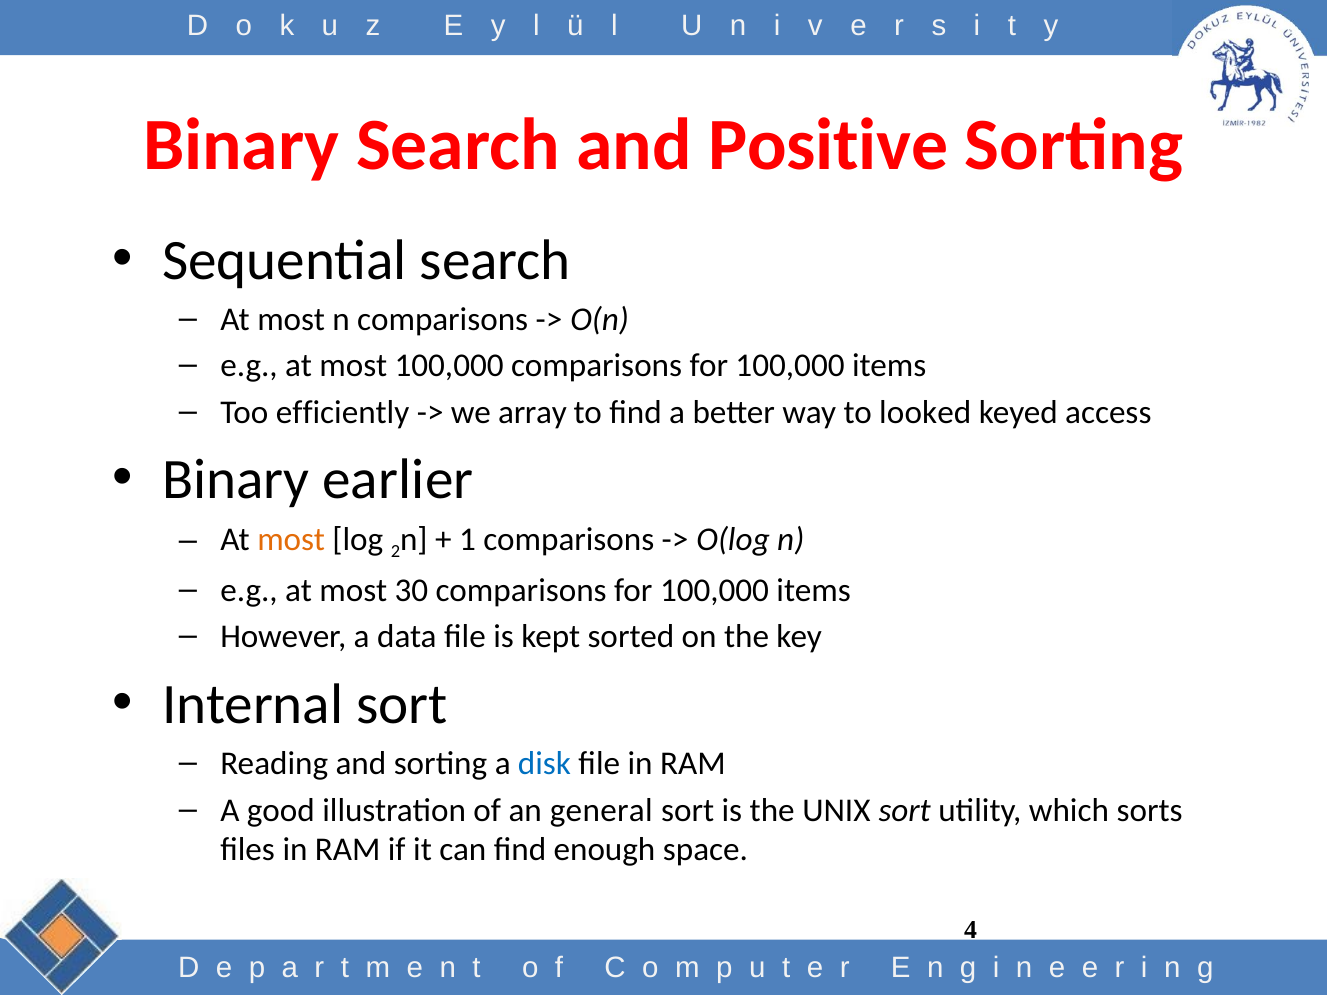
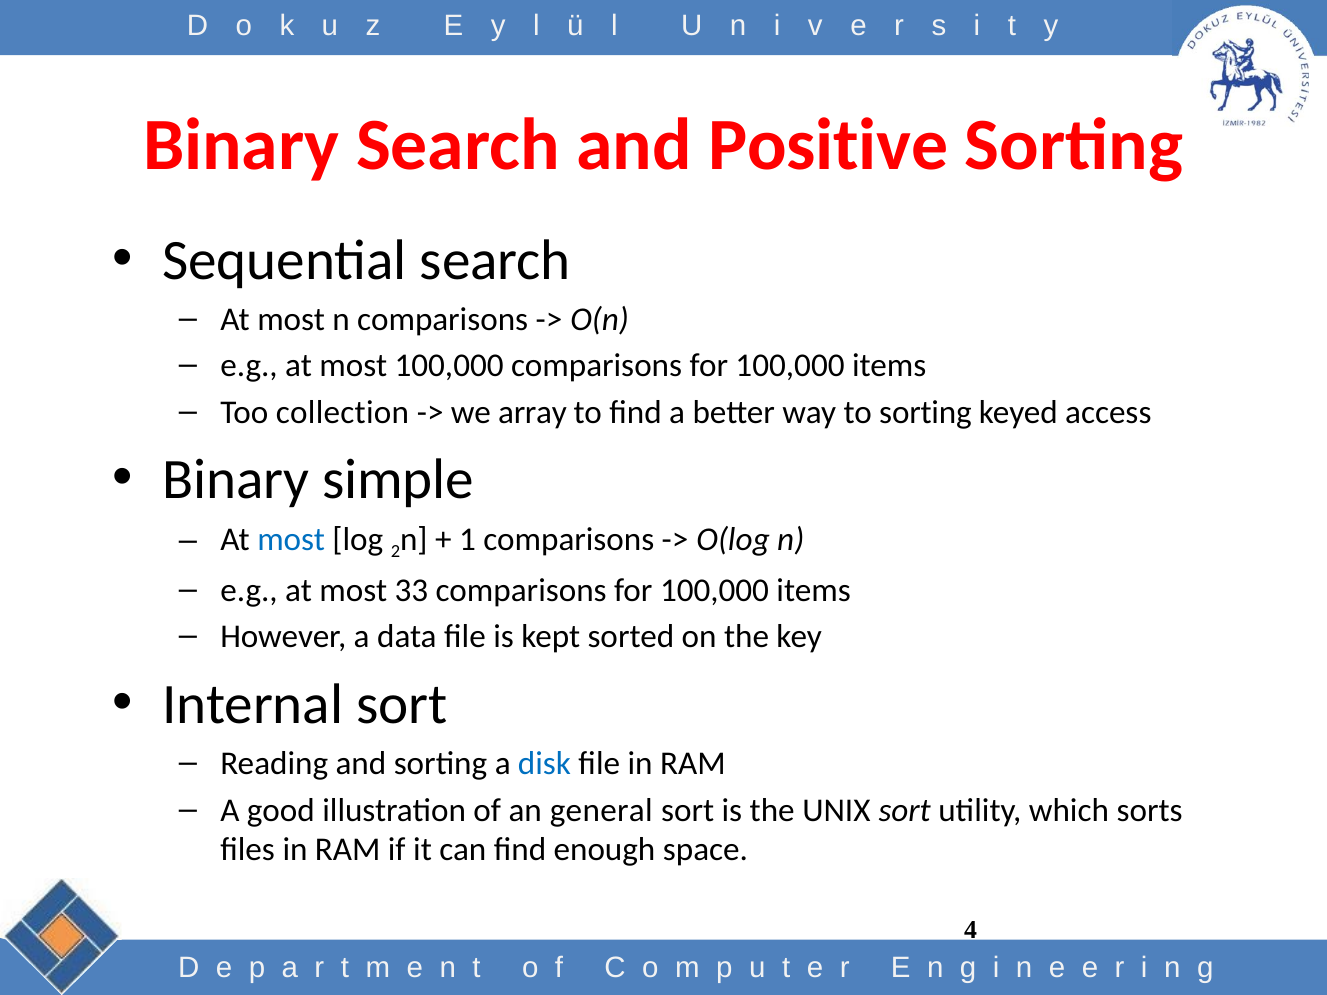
efficiently: efficiently -> collection (342, 412)
to looked: looked -> sorting (925, 412)
earlier: earlier -> simple (398, 480)
most colour: orange -> blue (291, 539)
30: 30 -> 33 (411, 591)
